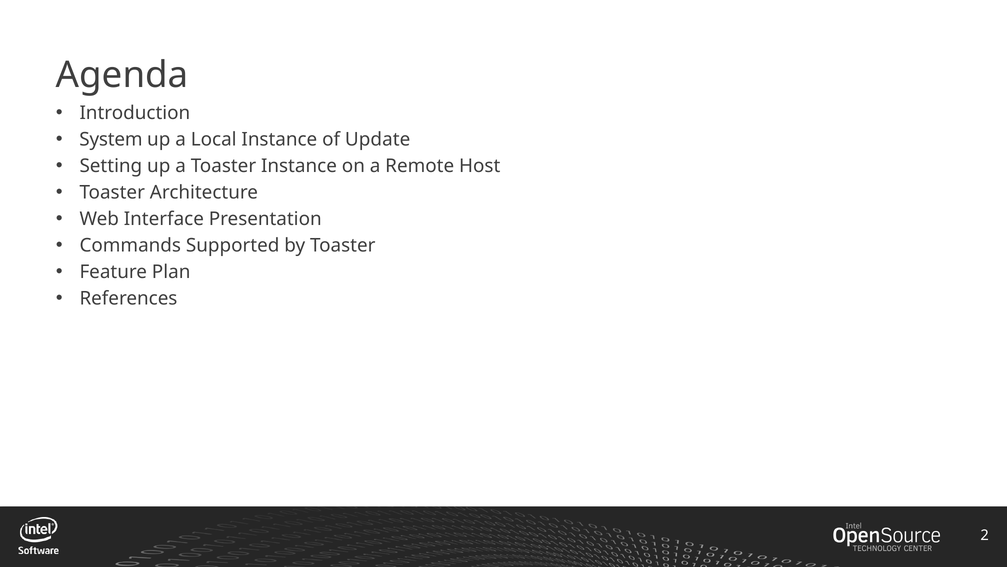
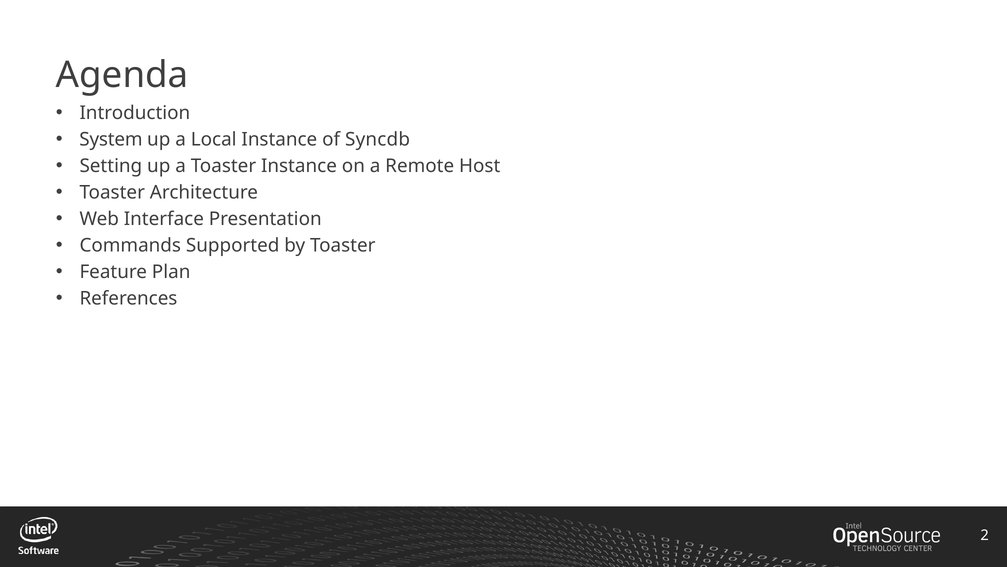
Update: Update -> Syncdb (378, 140)
